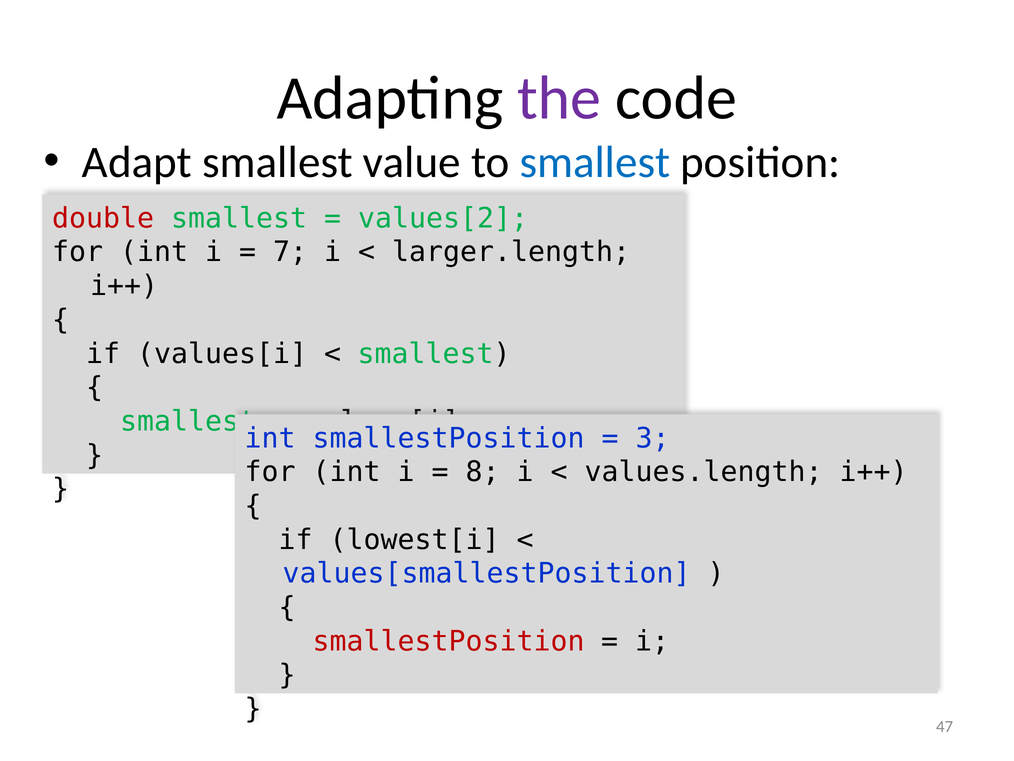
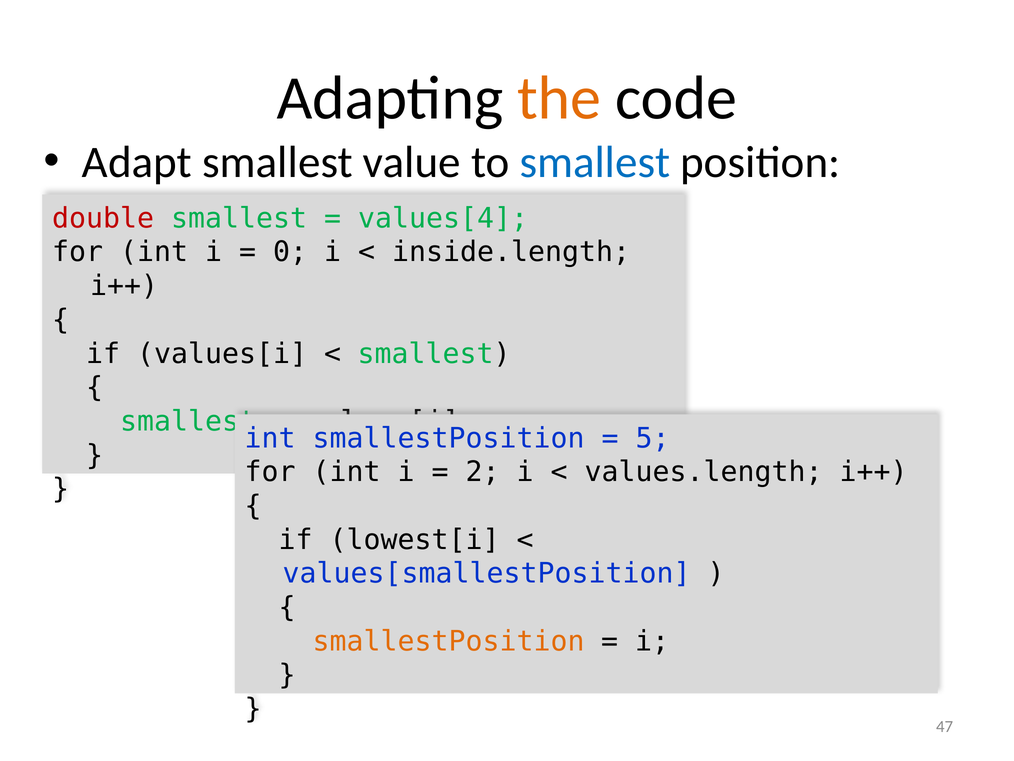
the colour: purple -> orange (559, 98)
values[2: values[2 -> values[4 (443, 218)
7: 7 -> 0 (290, 252)
larger.length: larger.length -> inside.length (511, 252)
3: 3 -> 5 (653, 438)
8: 8 -> 2 (483, 472)
smallestPosition colour: red -> orange (449, 641)
